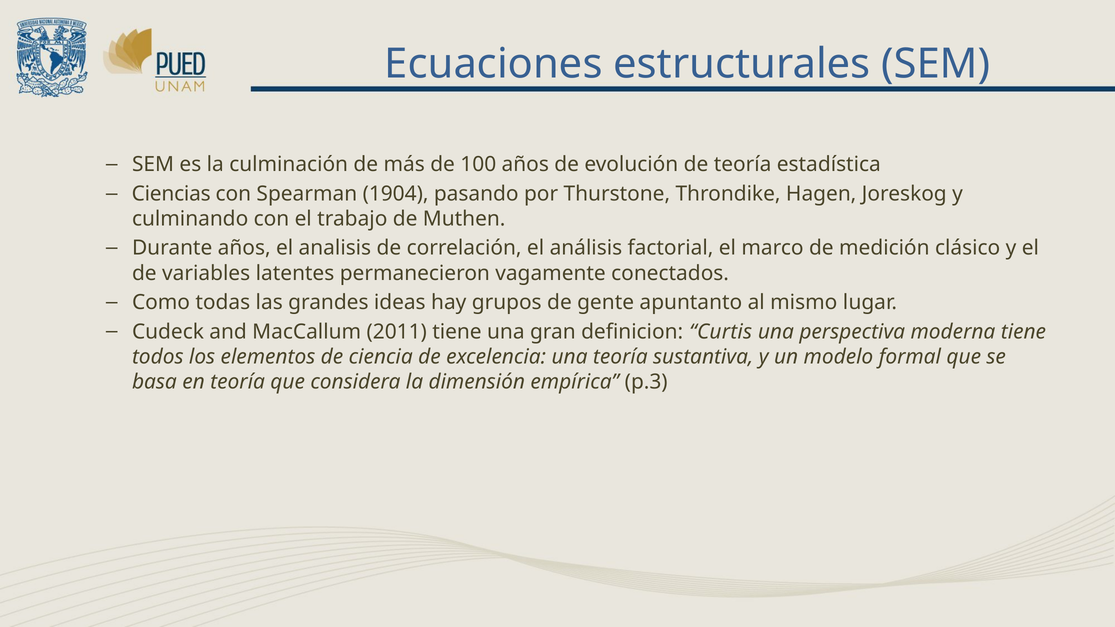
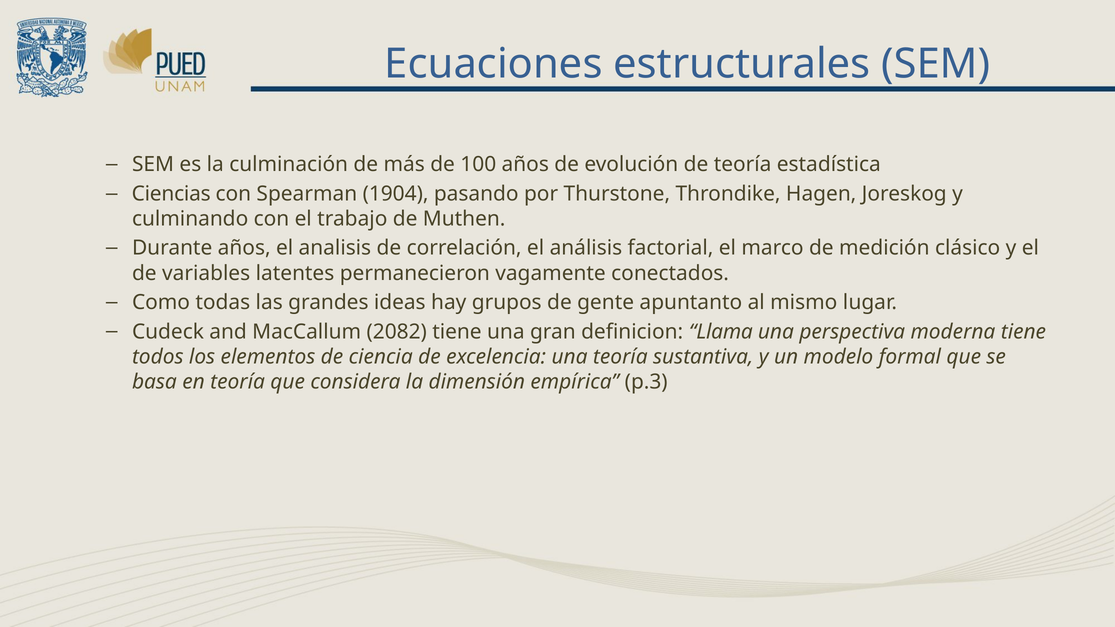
2011: 2011 -> 2082 (397, 332)
Curtis: Curtis -> Llama (721, 332)
